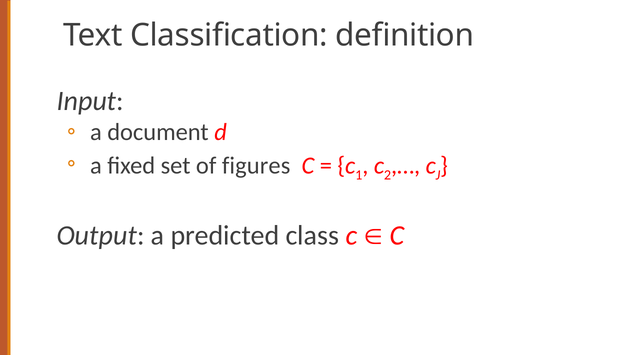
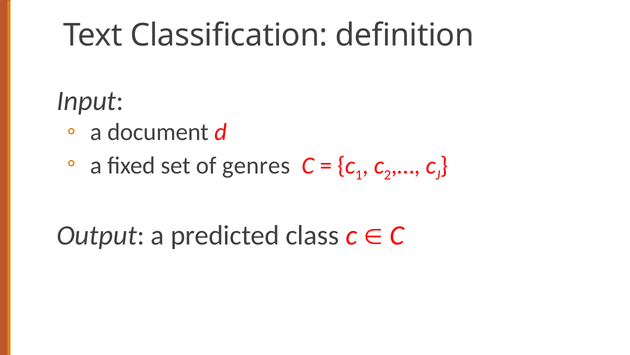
figures: figures -> genres (256, 165)
